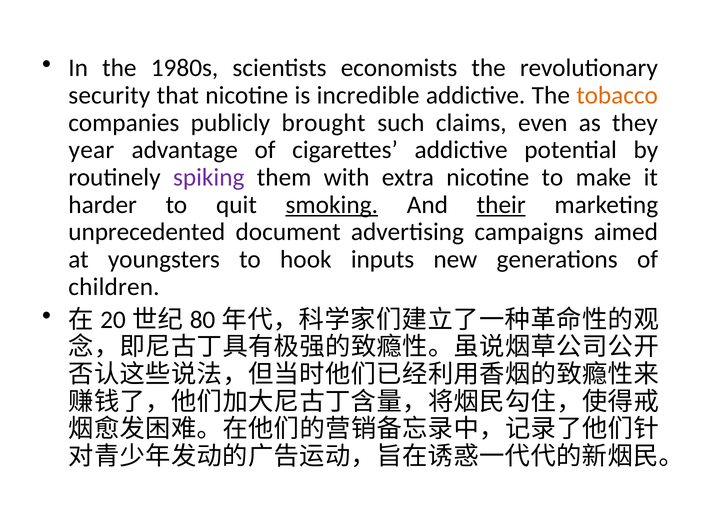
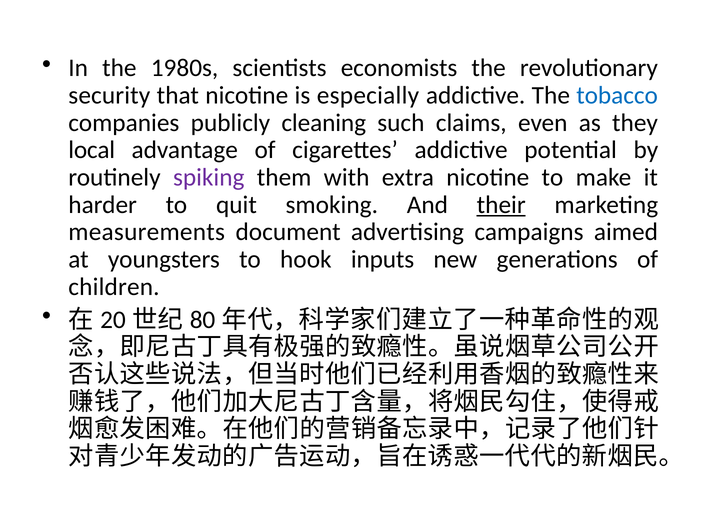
incredible: incredible -> especially (368, 95)
tobacco colour: orange -> blue (617, 95)
brought: brought -> cleaning (324, 123)
year: year -> local (92, 150)
smoking underline: present -> none (332, 205)
unprecedented: unprecedented -> measurements (147, 232)
